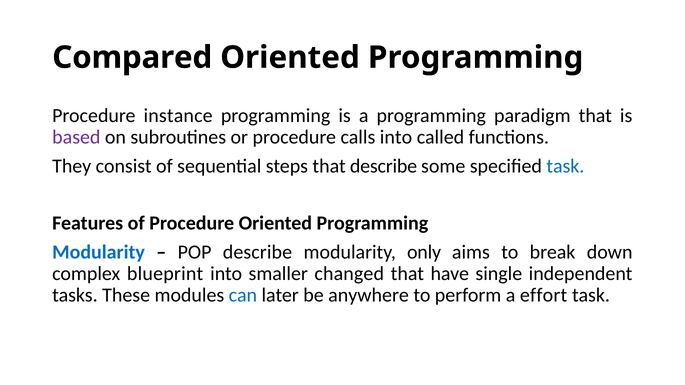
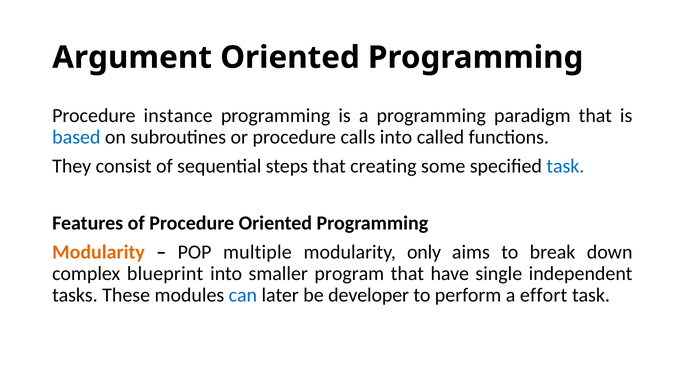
Compared: Compared -> Argument (132, 58)
based colour: purple -> blue (76, 137)
that describe: describe -> creating (383, 166)
Modularity colour: blue -> orange (99, 252)
POP describe: describe -> multiple (257, 252)
changed: changed -> program (349, 274)
anywhere: anywhere -> developer (369, 295)
